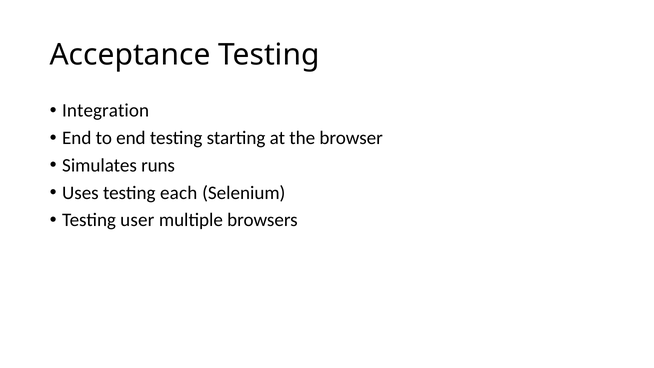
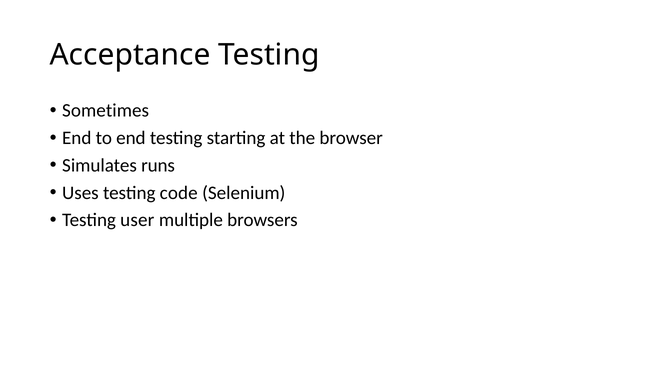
Integration: Integration -> Sometimes (106, 111)
each: each -> code (179, 193)
